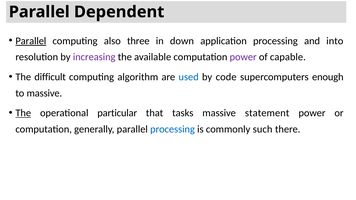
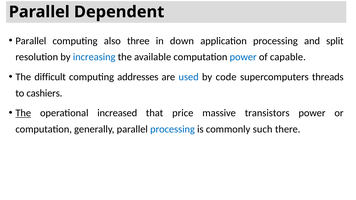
Parallel underline: present -> none (31, 41)
into: into -> split (335, 41)
increasing colour: purple -> blue (94, 57)
power colour: purple -> blue (243, 57)
algorithm: algorithm -> addresses (138, 77)
enough: enough -> threads (328, 77)
to massive: massive -> cashiers (44, 93)
particular: particular -> increased (117, 113)
tasks: tasks -> price (183, 113)
statement: statement -> transistors (267, 113)
